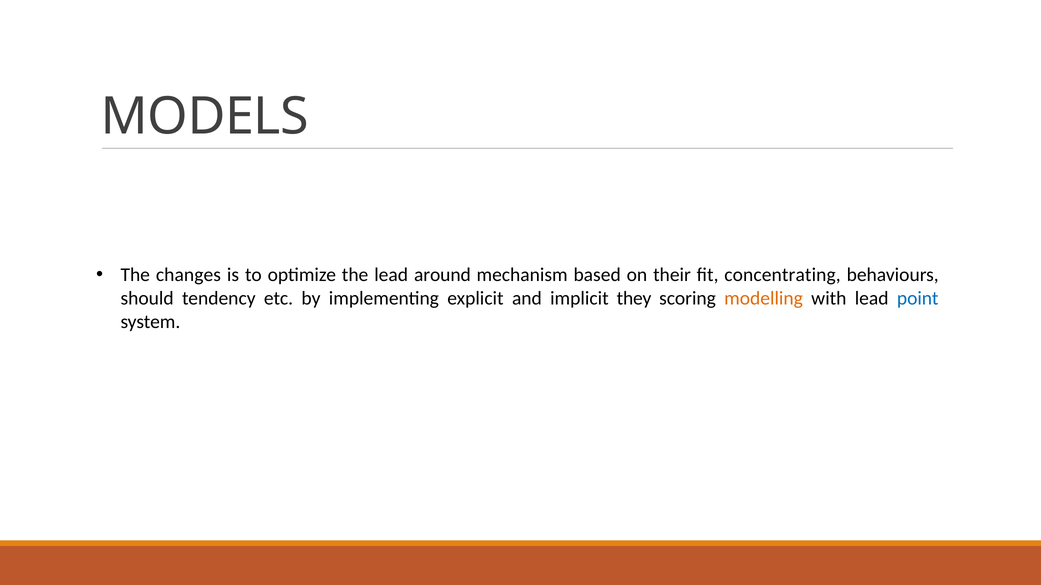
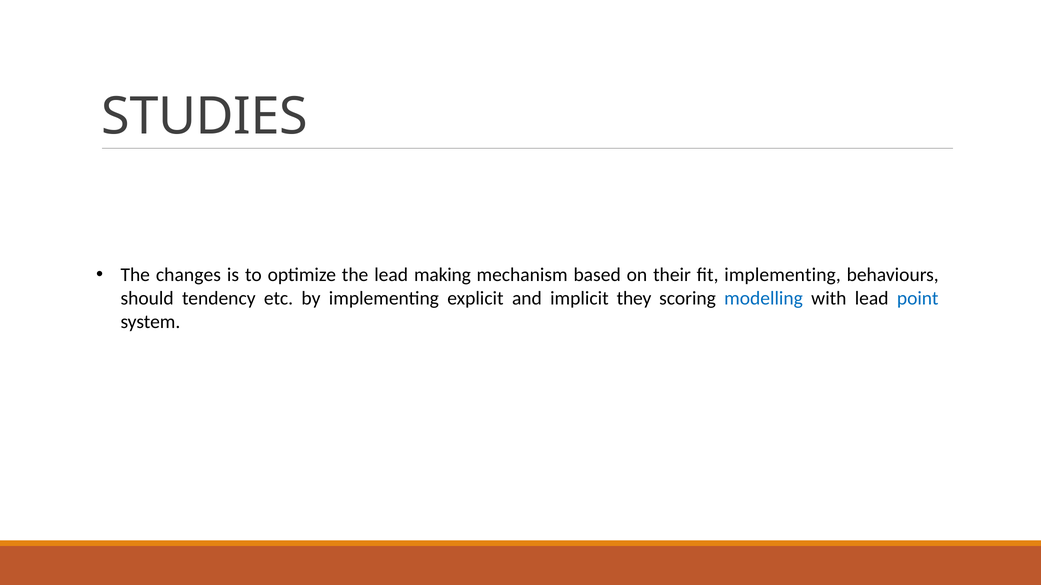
MODELS: MODELS -> STUDIES (205, 117)
around: around -> making (442, 275)
fit concentrating: concentrating -> implementing (783, 275)
modelling colour: orange -> blue (764, 298)
